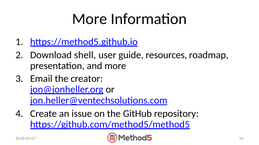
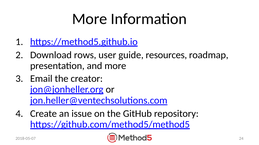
shell: shell -> rows (85, 55)
